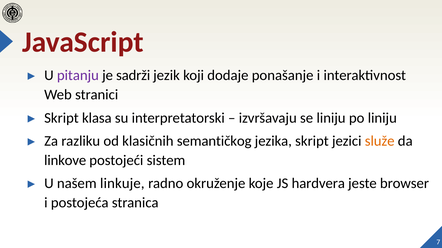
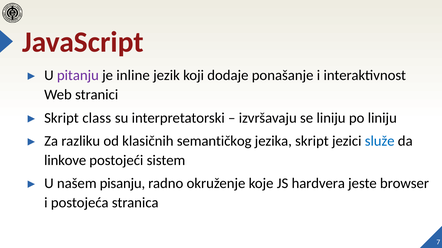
sadrži: sadrži -> inline (133, 76)
klasa: klasa -> class (97, 118)
služe colour: orange -> blue (380, 141)
linkuje: linkuje -> pisanju (122, 184)
